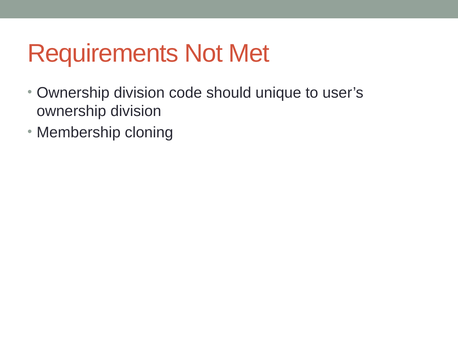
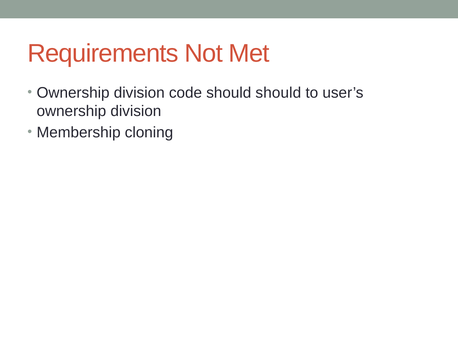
should unique: unique -> should (278, 93)
